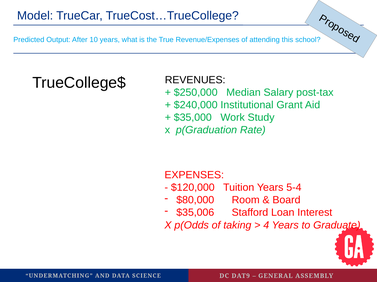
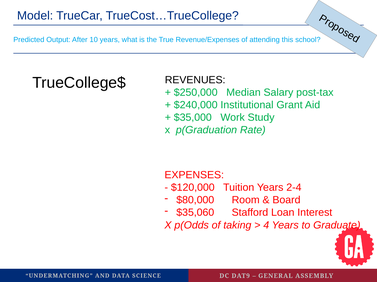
5-4: 5-4 -> 2-4 (294, 188)
$35,006: $35,006 -> $35,060 (195, 213)
